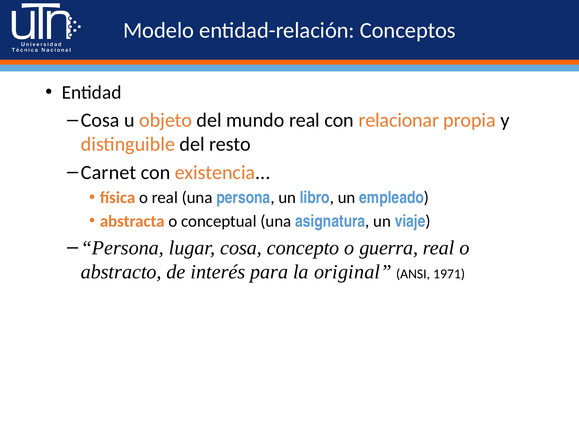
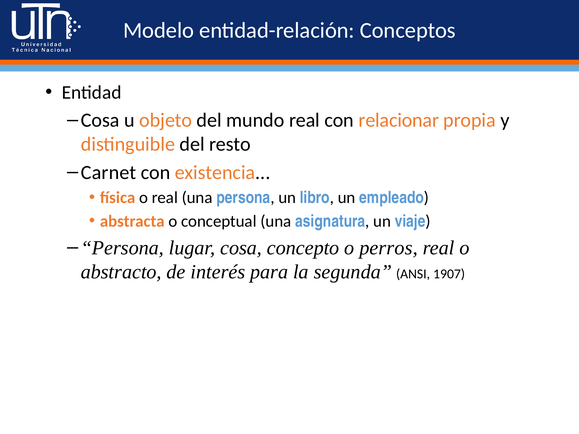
guerra: guerra -> perros (389, 248)
original: original -> segunda (353, 272)
1971: 1971 -> 1907 (449, 274)
